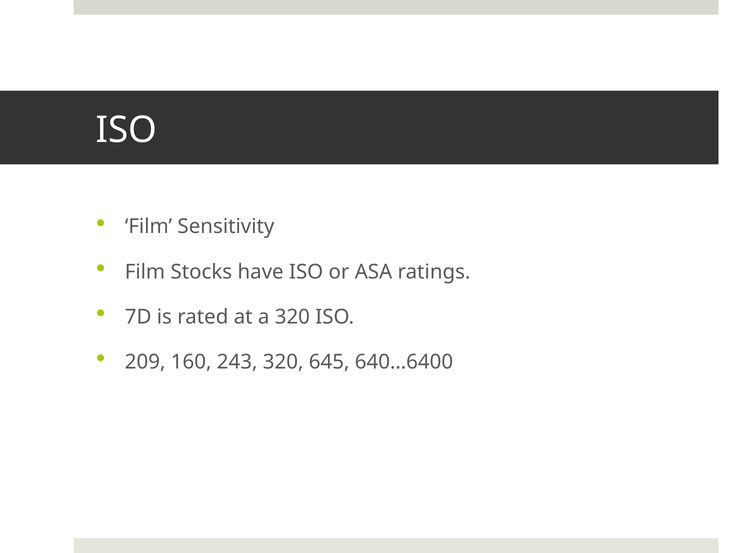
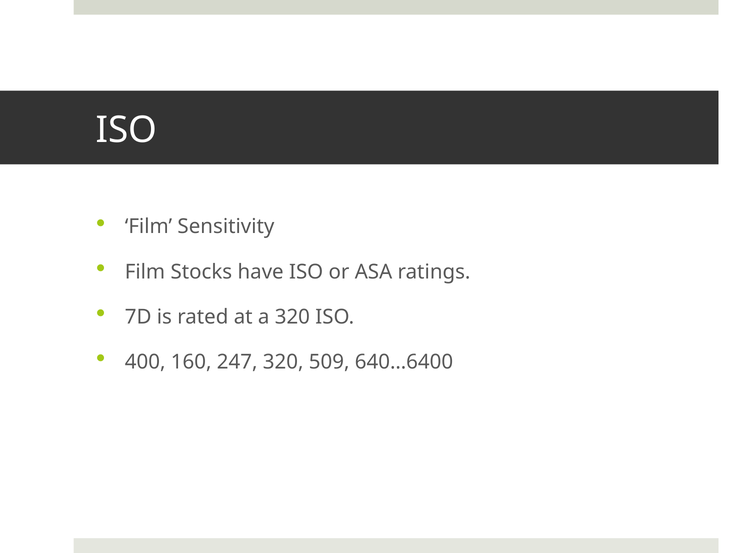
209: 209 -> 400 (145, 362)
243: 243 -> 247 (237, 362)
645: 645 -> 509 (329, 362)
